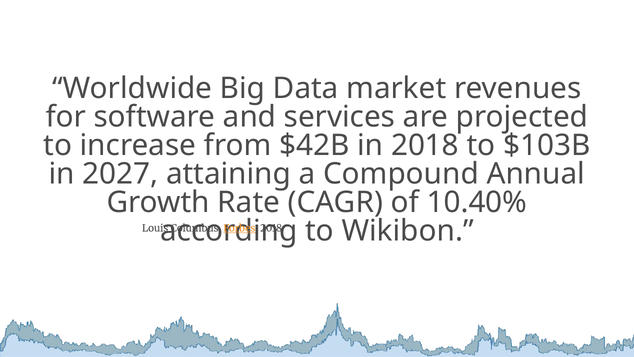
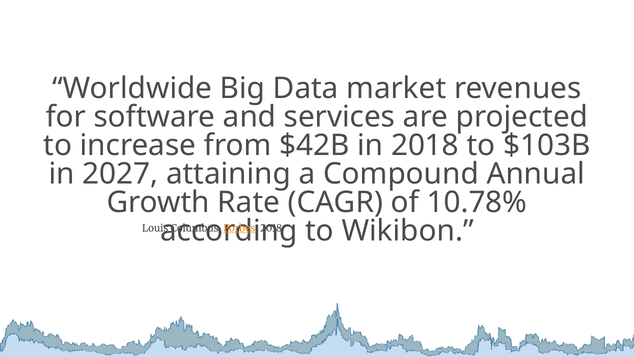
10.40%: 10.40% -> 10.78% (477, 202)
